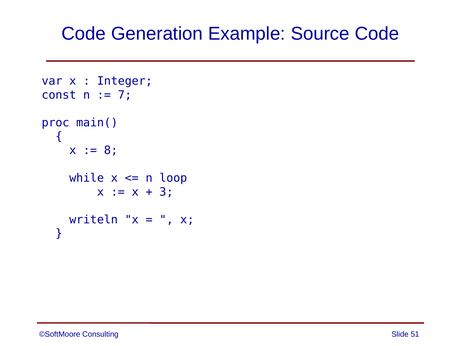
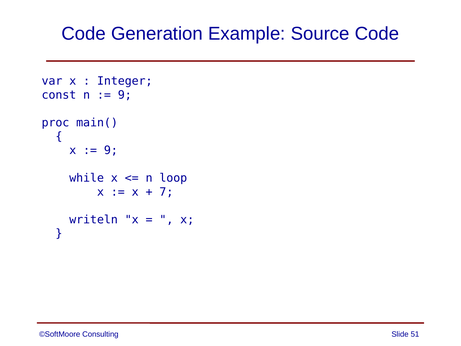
7: 7 -> 9 (125, 95)
8: 8 -> 9 (111, 150)
3: 3 -> 7 (166, 192)
